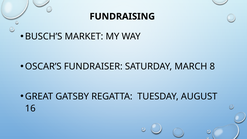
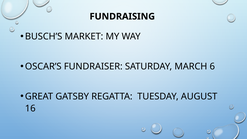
8: 8 -> 6 (212, 66)
